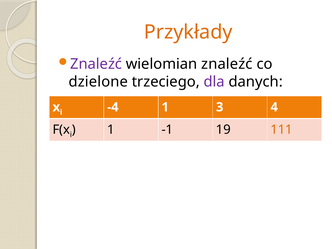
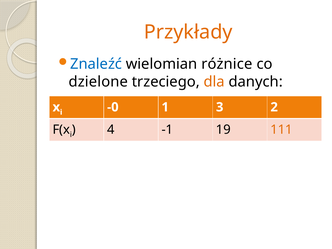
Znaleźć colour: purple -> blue (96, 64)
wielomian znaleźć: znaleźć -> różnice (227, 64)
dla colour: purple -> orange (214, 82)
-4: -4 -> -0 (113, 107)
4: 4 -> 2 (274, 107)
1: 1 -> 4 (111, 130)
